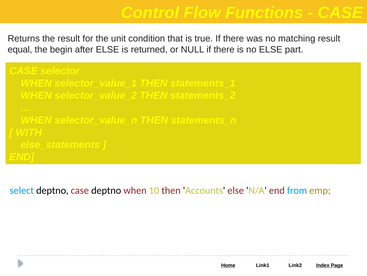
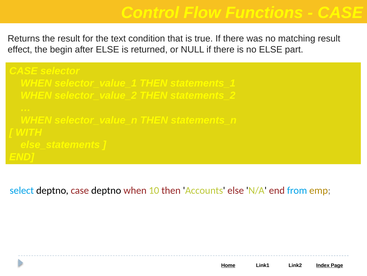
unit: unit -> text (118, 39)
equal: equal -> effect (20, 50)
